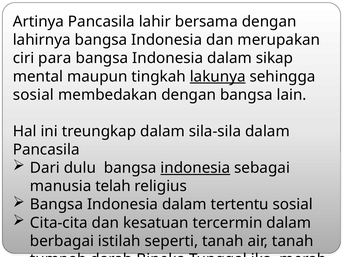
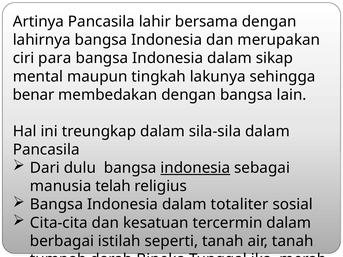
lakunya underline: present -> none (218, 77)
sosial: sosial -> benar (34, 95)
tertentu: tertentu -> totaliter (240, 205)
